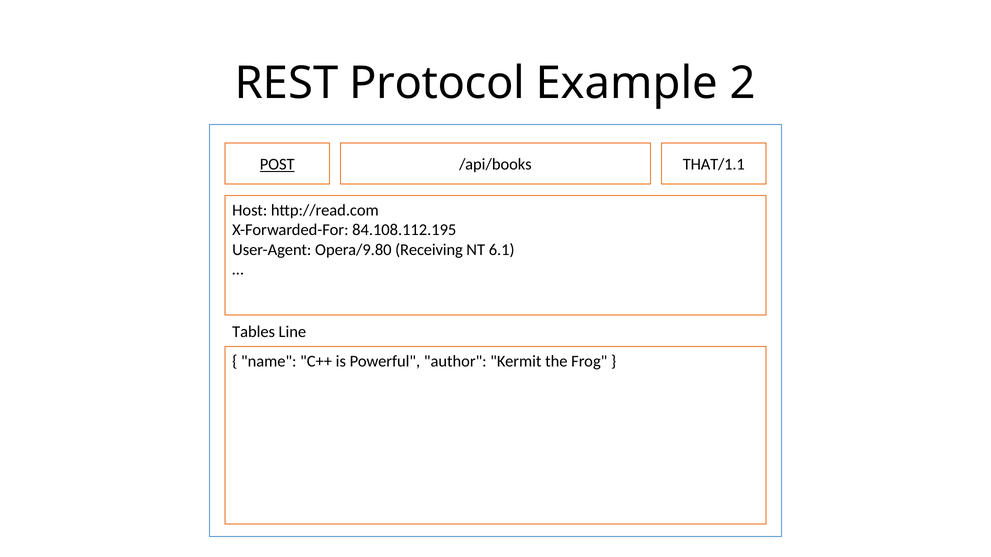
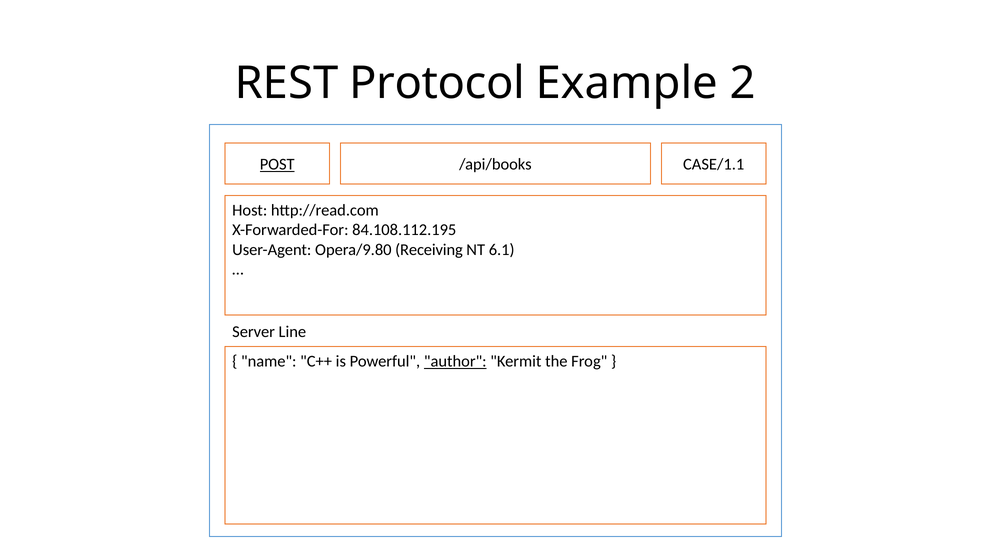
THAT/1.1: THAT/1.1 -> CASE/1.1 (714, 165)
Tables: Tables -> Server (254, 332)
author underline: none -> present (455, 361)
